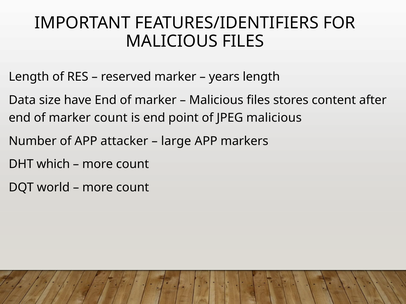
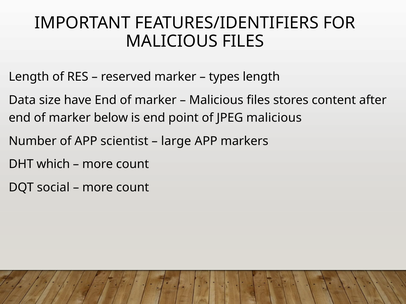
years: years -> types (224, 77)
marker count: count -> below (111, 118)
attacker: attacker -> scientist (124, 141)
world: world -> social (53, 188)
